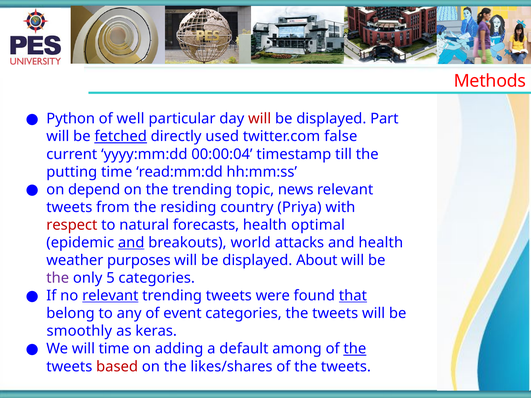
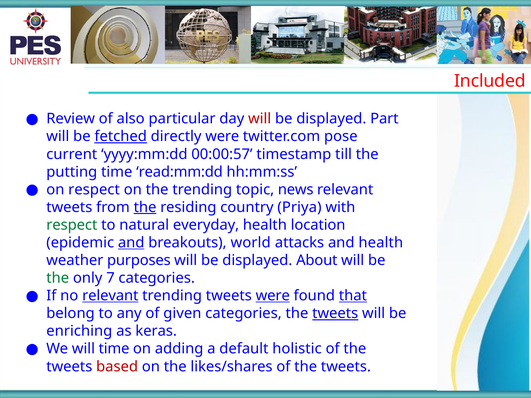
Methods: Methods -> Included (490, 81)
Python: Python -> Review (71, 119)
well: well -> also (131, 119)
directly used: used -> were (222, 137)
false: false -> pose (341, 137)
00:00:04: 00:00:04 -> 00:00:57 (222, 154)
on depend: depend -> respect (94, 190)
the underline: none -> present (145, 207)
respect colour: red -> green (72, 225)
forecasts: forecasts -> everyday (206, 225)
optimal: optimal -> location (318, 225)
the colour: purple -> green (58, 278)
5: 5 -> 7 (110, 278)
were underline: none -> present (273, 296)
event: event -> given (182, 314)
tweets underline: none -> present (335, 314)
smoothly: smoothly -> enriching (79, 331)
among: among -> holistic (297, 349)
the underline: present -> none (355, 349)
